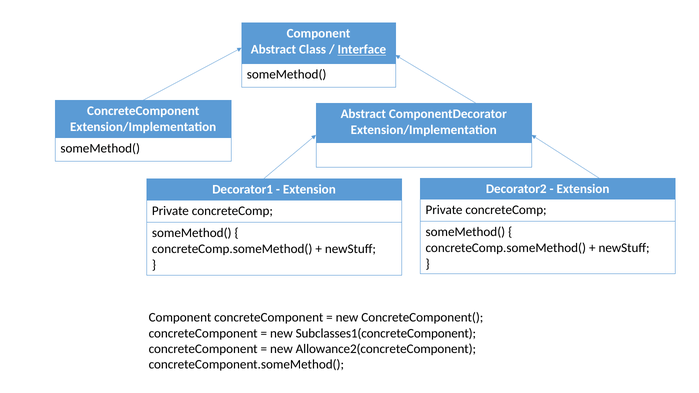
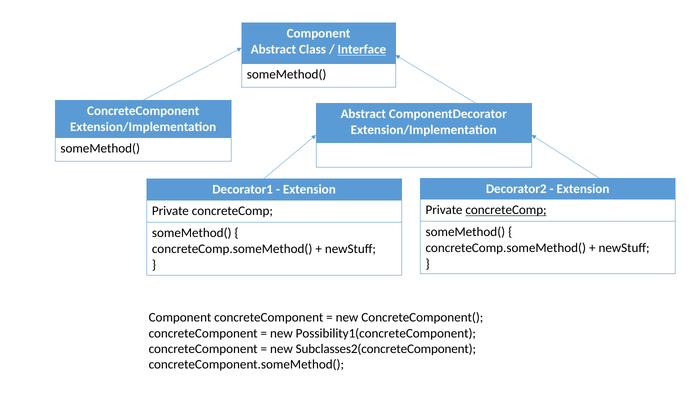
concreteComp underline: none -> present (506, 210)
Subclasses1(concreteComponent: Subclasses1(concreteComponent -> Possibility1(concreteComponent (386, 333)
Allowance2(concreteComponent: Allowance2(concreteComponent -> Subclasses2(concreteComponent (386, 349)
